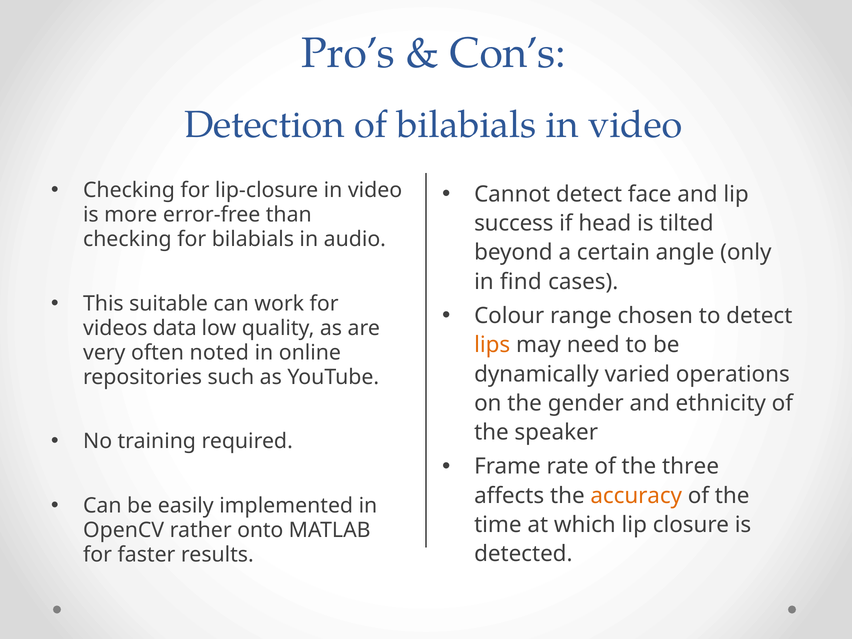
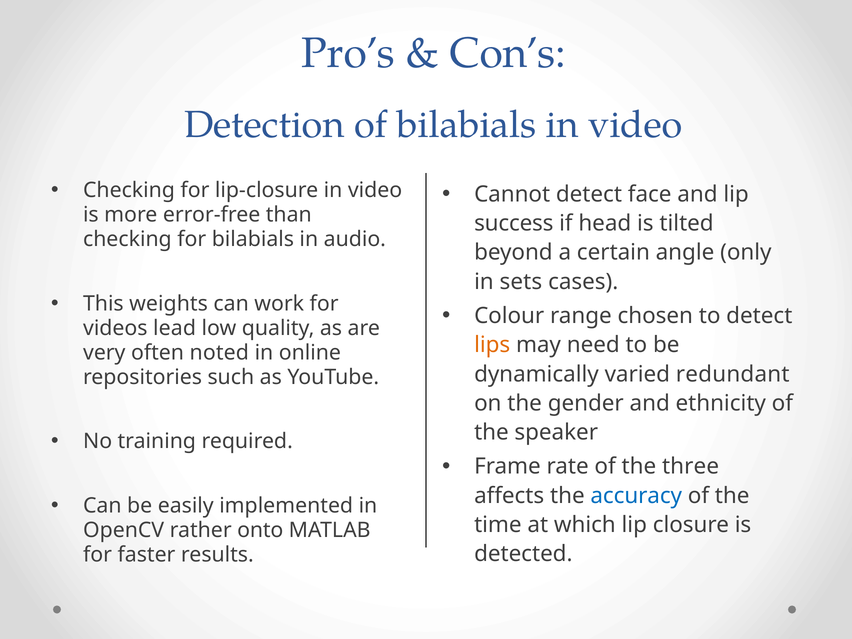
find: find -> sets (521, 282)
suitable: suitable -> weights (169, 304)
data: data -> lead (175, 328)
operations: operations -> redundant (733, 374)
accuracy colour: orange -> blue (636, 496)
